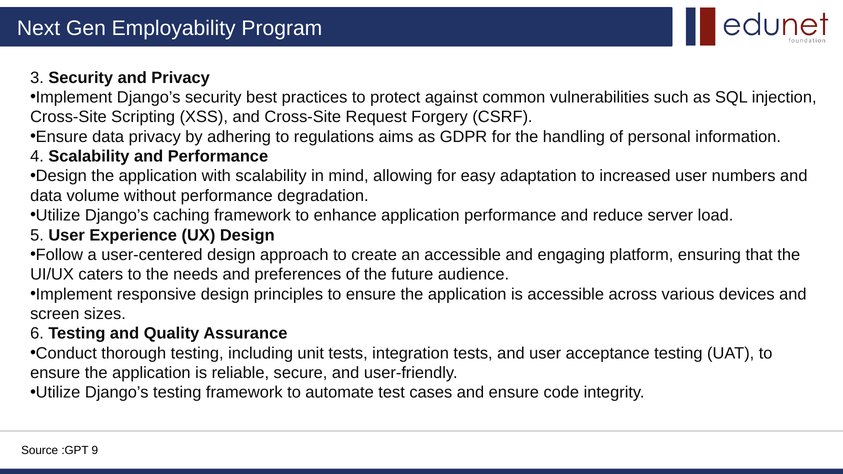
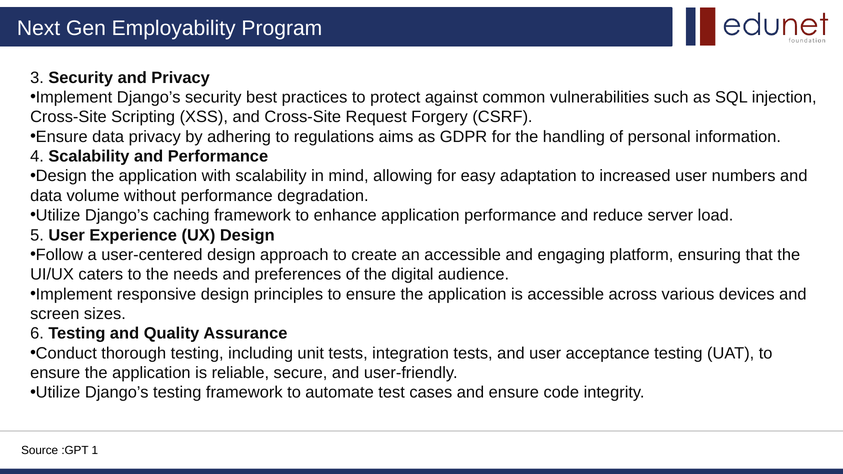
future: future -> digital (412, 275)
9: 9 -> 1 (95, 451)
